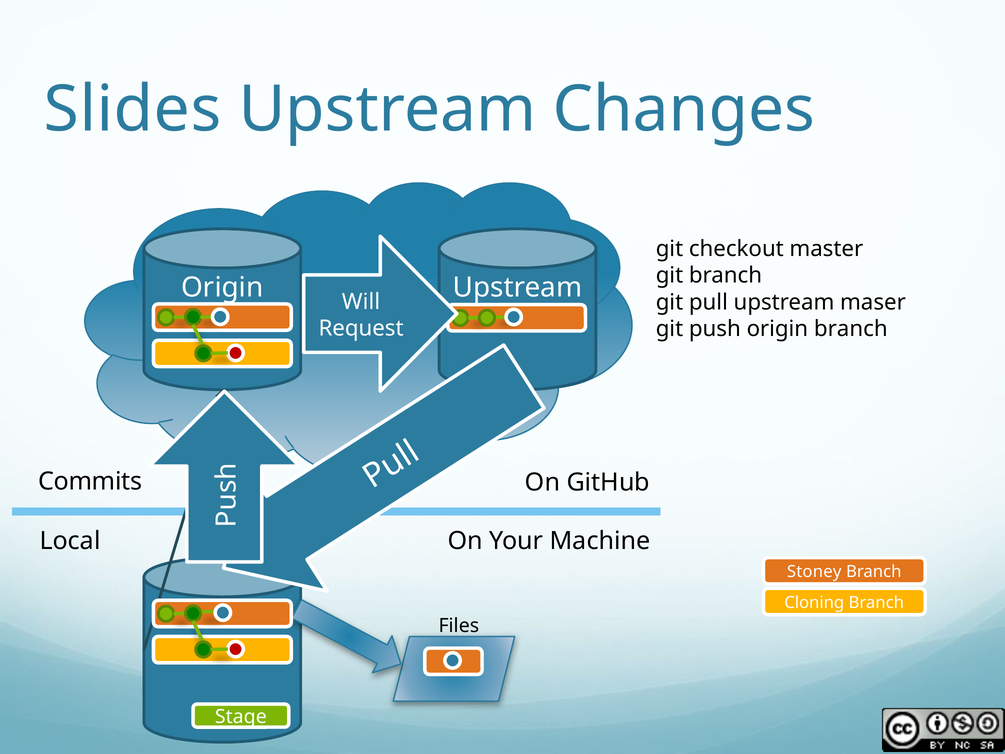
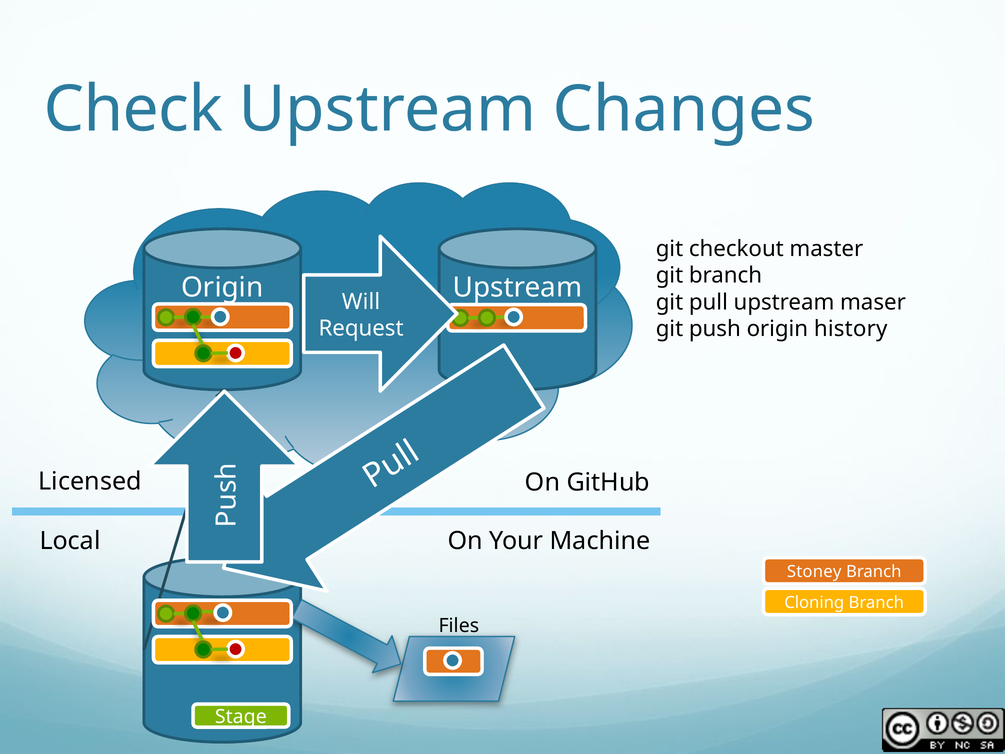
Slides: Slides -> Check (133, 109)
origin branch: branch -> history (851, 329)
Commits: Commits -> Licensed (90, 482)
